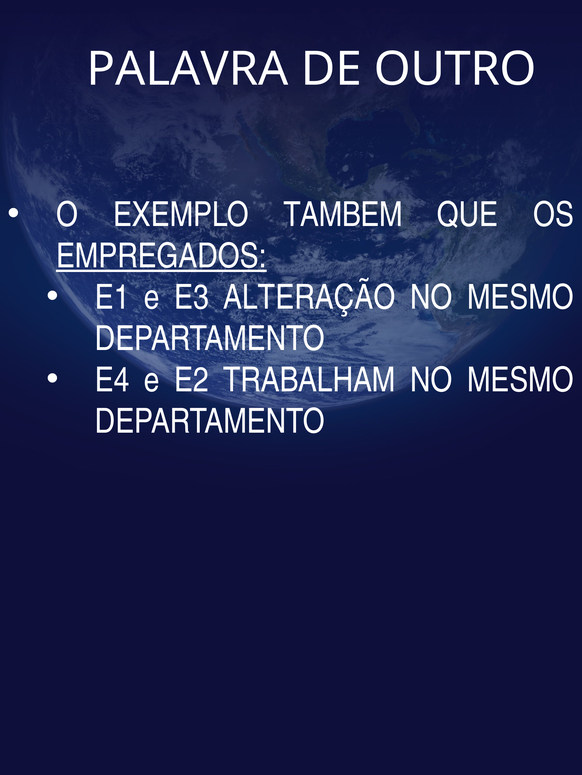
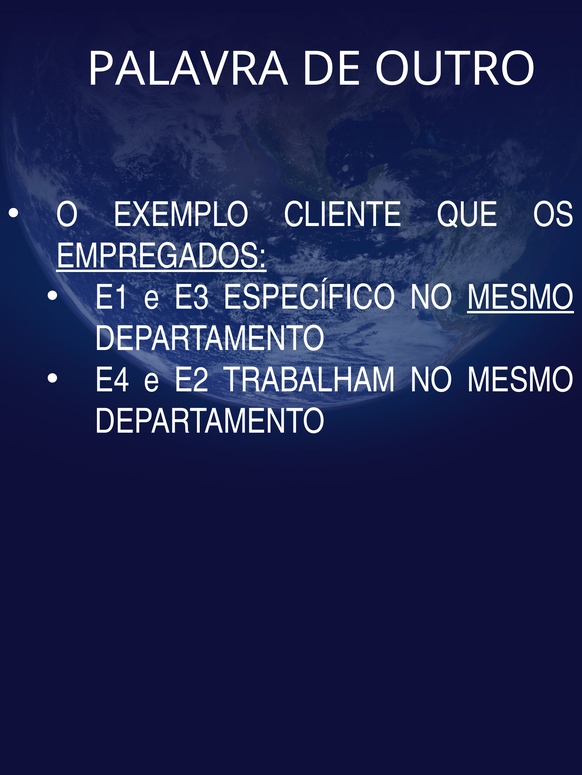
TAMBEM: TAMBEM -> CLIENTE (343, 215)
ALTERAÇÃO: ALTERAÇÃO -> ESPECÍFICO (309, 298)
MESMO underline: none -> present (520, 298)
